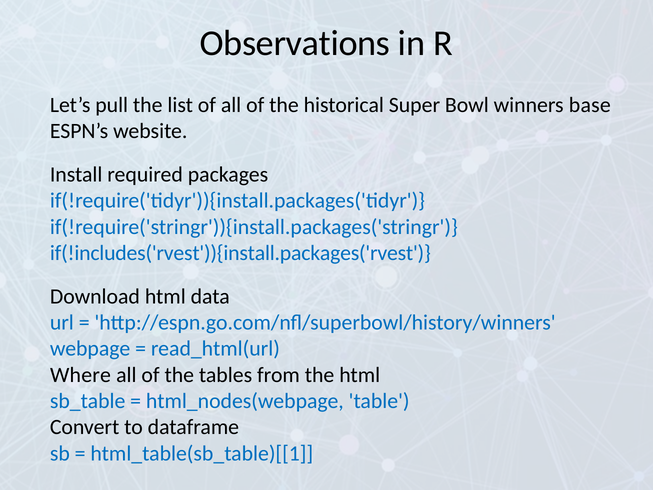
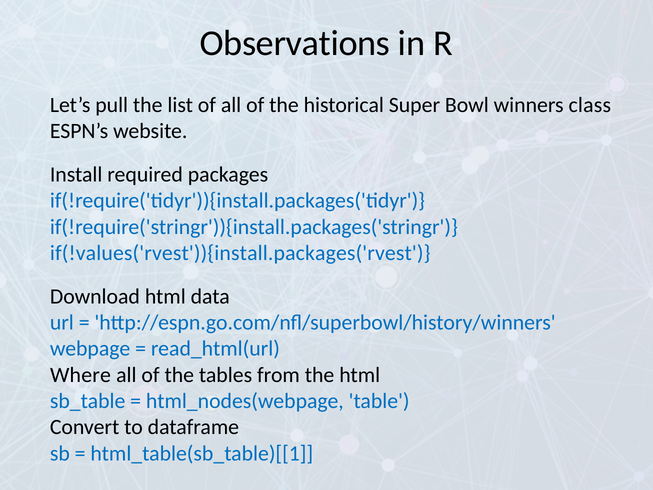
base: base -> class (590, 105)
if(!includes('rvest')){install.packages('rvest: if(!includes('rvest')){install.packages('rvest -> if(!values('rvest')){install.packages('rvest (240, 253)
